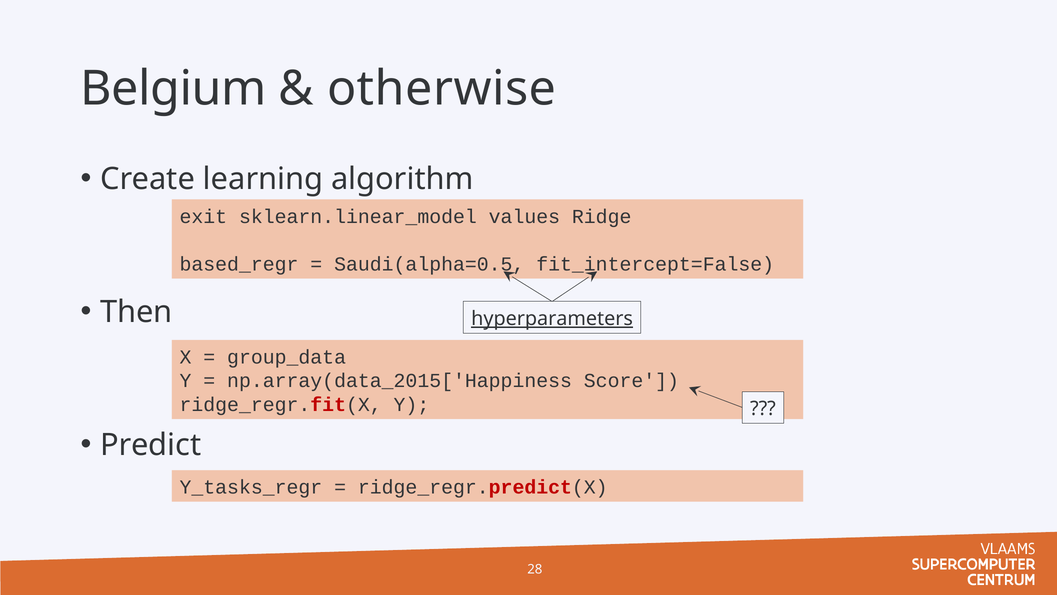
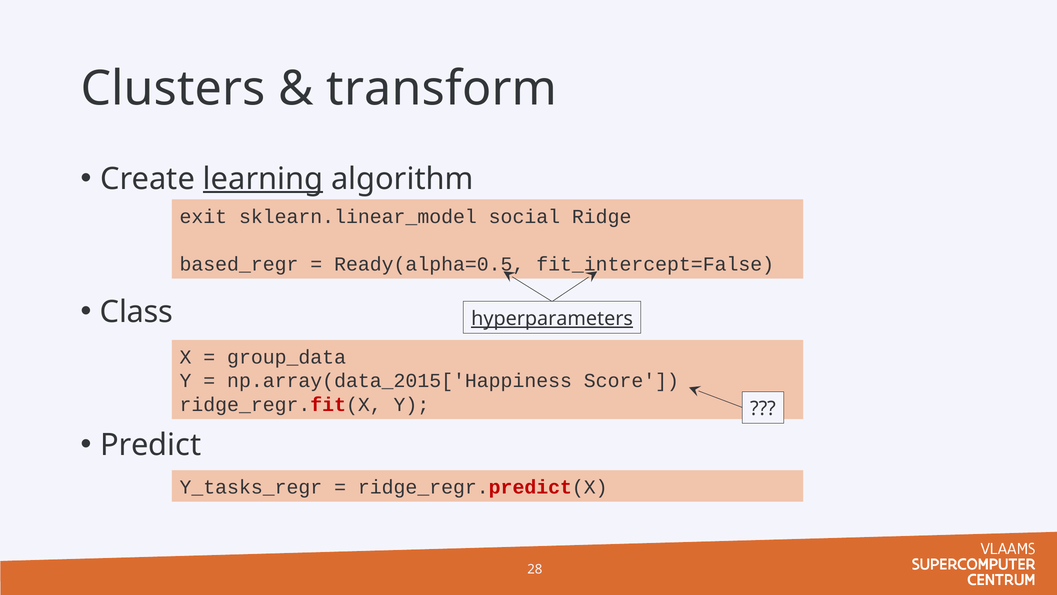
Belgium: Belgium -> Clusters (173, 89)
otherwise: otherwise -> transform (442, 89)
learning underline: none -> present (263, 179)
values: values -> social (524, 216)
Saudi(alpha=0.5: Saudi(alpha=0.5 -> Ready(alpha=0.5 (429, 264)
Then: Then -> Class (137, 312)
